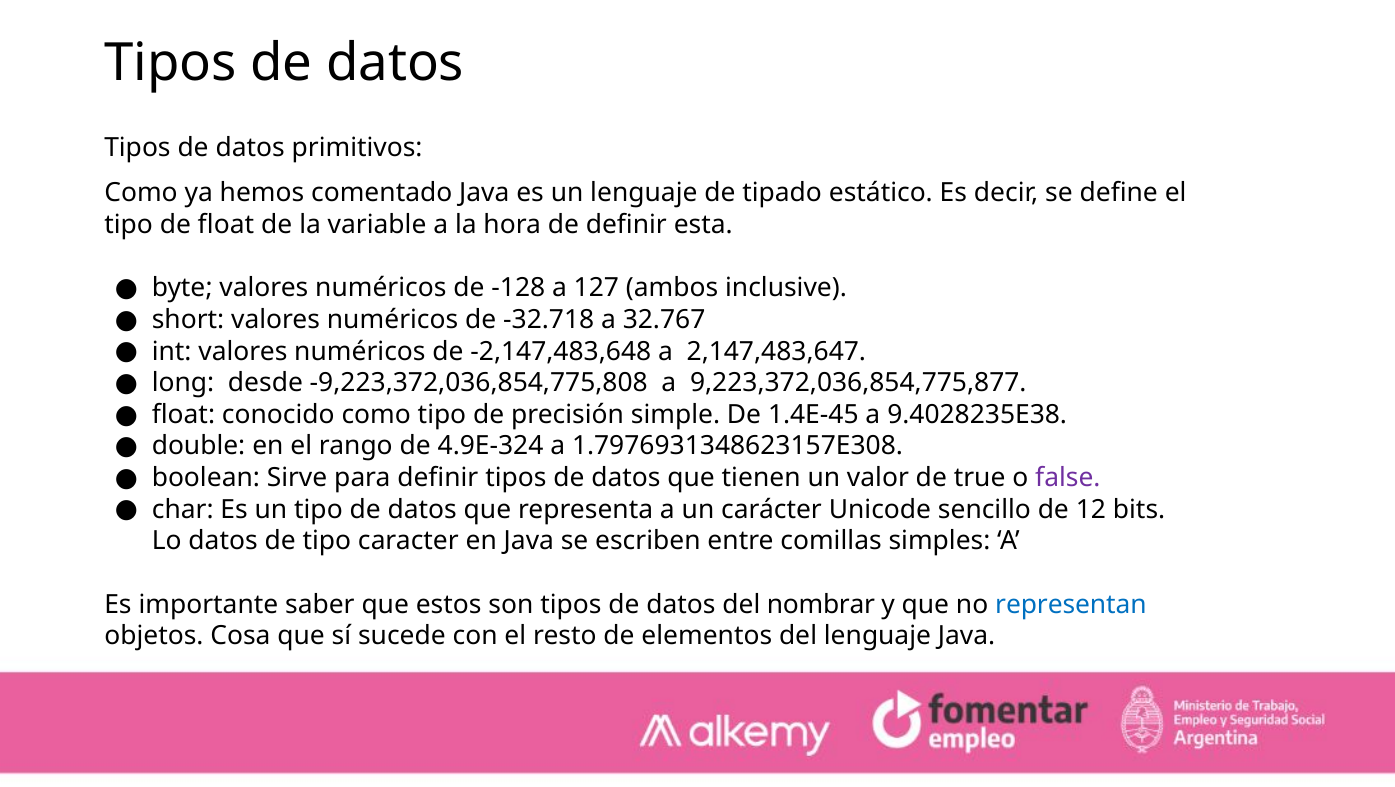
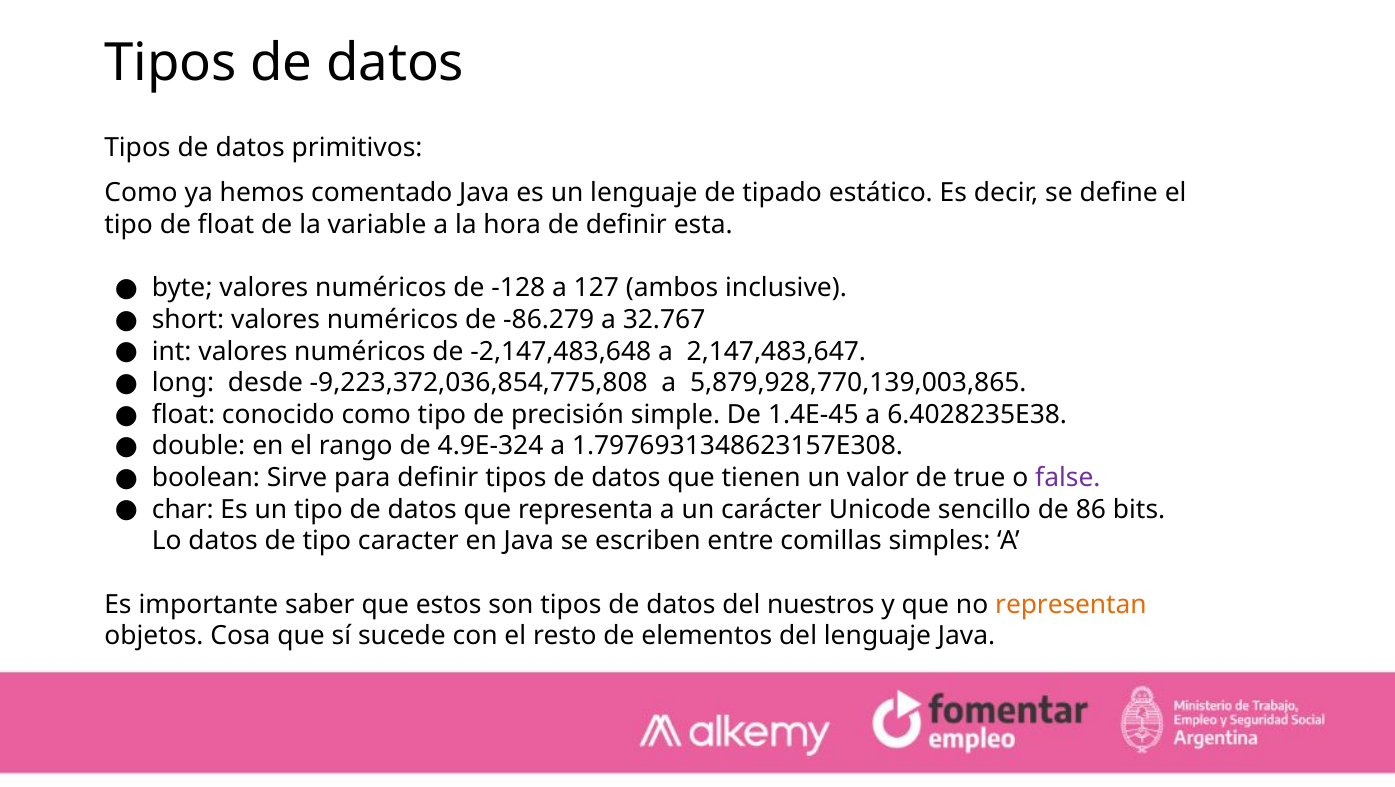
-32.718: -32.718 -> -86.279 (549, 320)
9,223,372,036,854,775,877: 9,223,372,036,854,775,877 -> 5,879,928,770,139,003,865 (858, 383)
9.4028235E38: 9.4028235E38 -> 6.4028235E38 (977, 415)
12: 12 -> 86 (1091, 510)
nombrar: nombrar -> nuestros (821, 605)
representan colour: blue -> orange (1071, 605)
